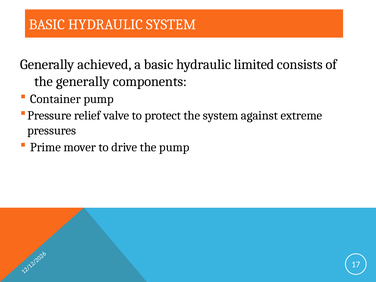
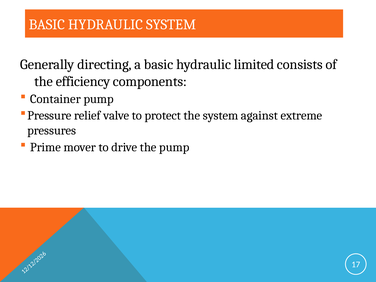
achieved: achieved -> directing (104, 65)
the generally: generally -> efficiency (83, 81)
